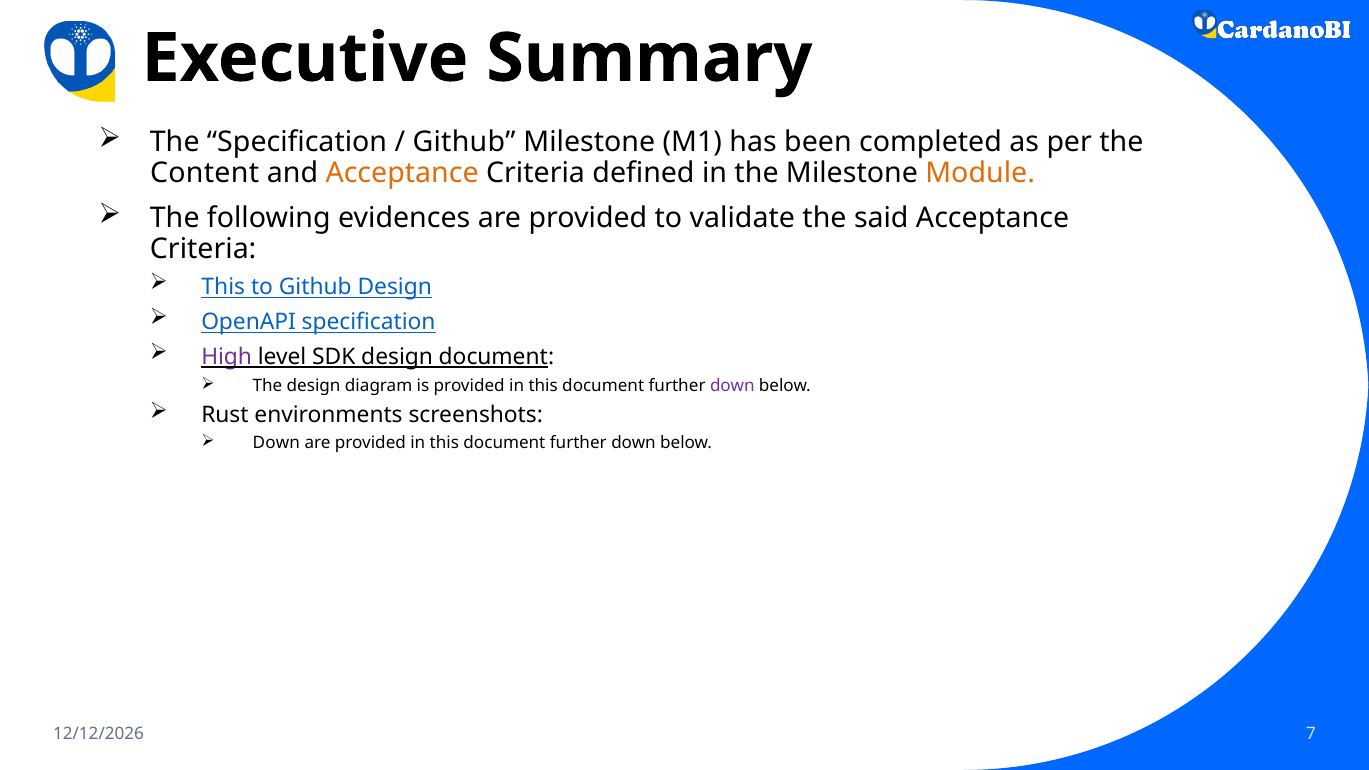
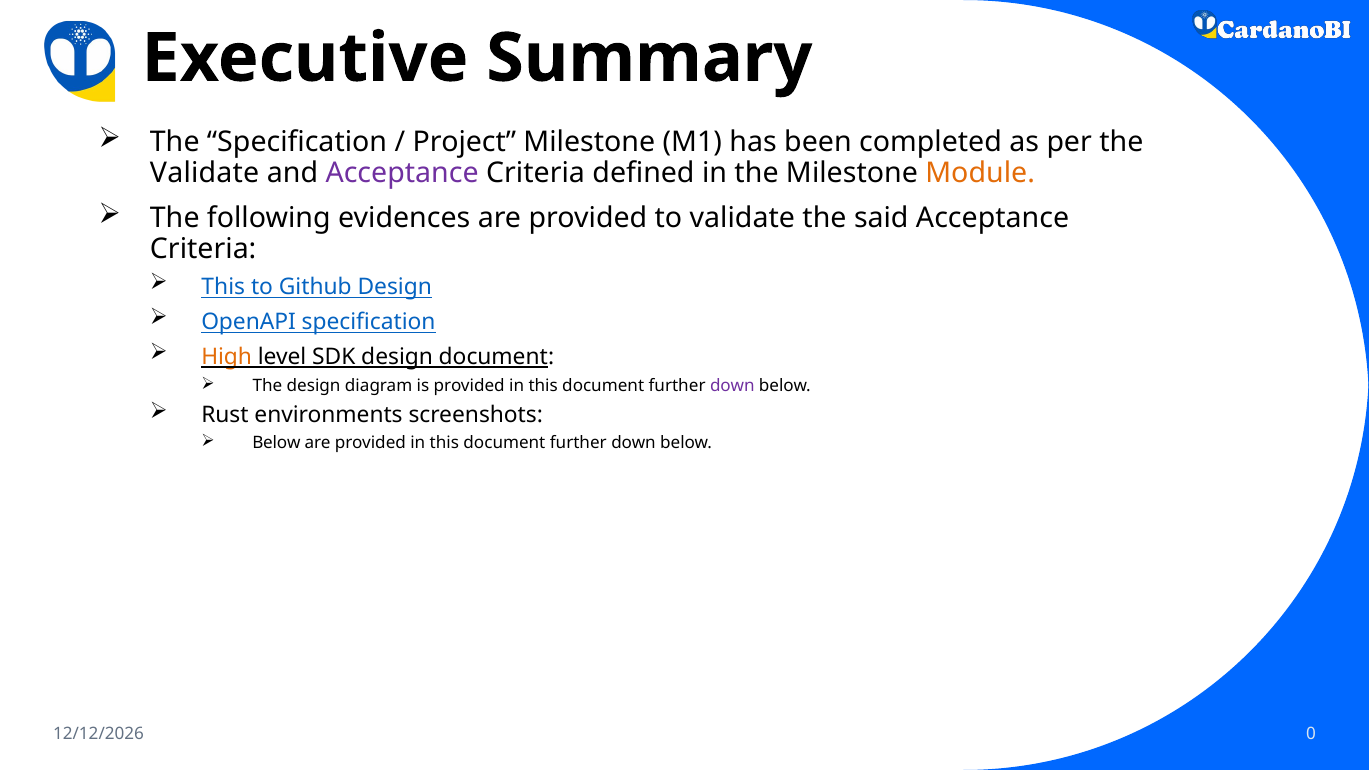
Github: Github -> Project (464, 142)
Content: Content -> Validate (205, 173)
Acceptance colour: orange -> purple (402, 173)
High colour: purple -> orange (227, 357)
Down: Down -> Below (276, 443)
7: 7 -> 0 (1311, 734)
